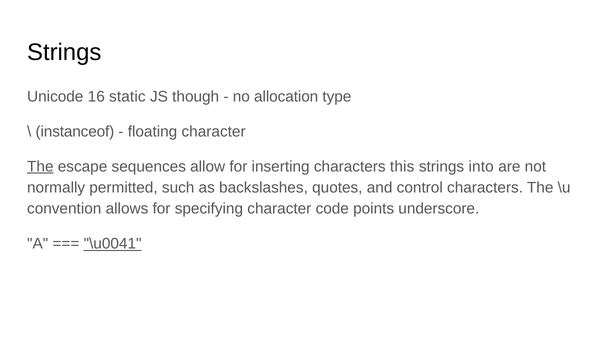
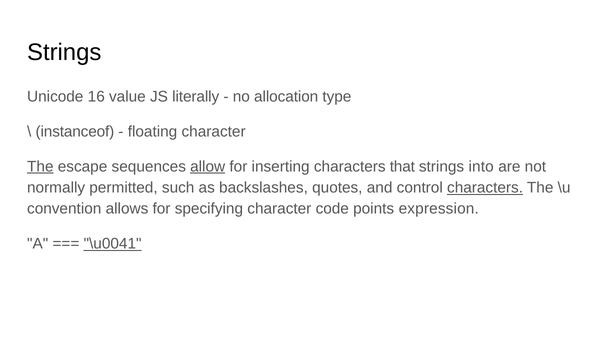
static: static -> value (127, 97)
though: though -> literally (196, 97)
allow underline: none -> present (208, 166)
this: this -> that (402, 166)
characters underline: none -> present (485, 188)
underscore: underscore -> expression (439, 209)
